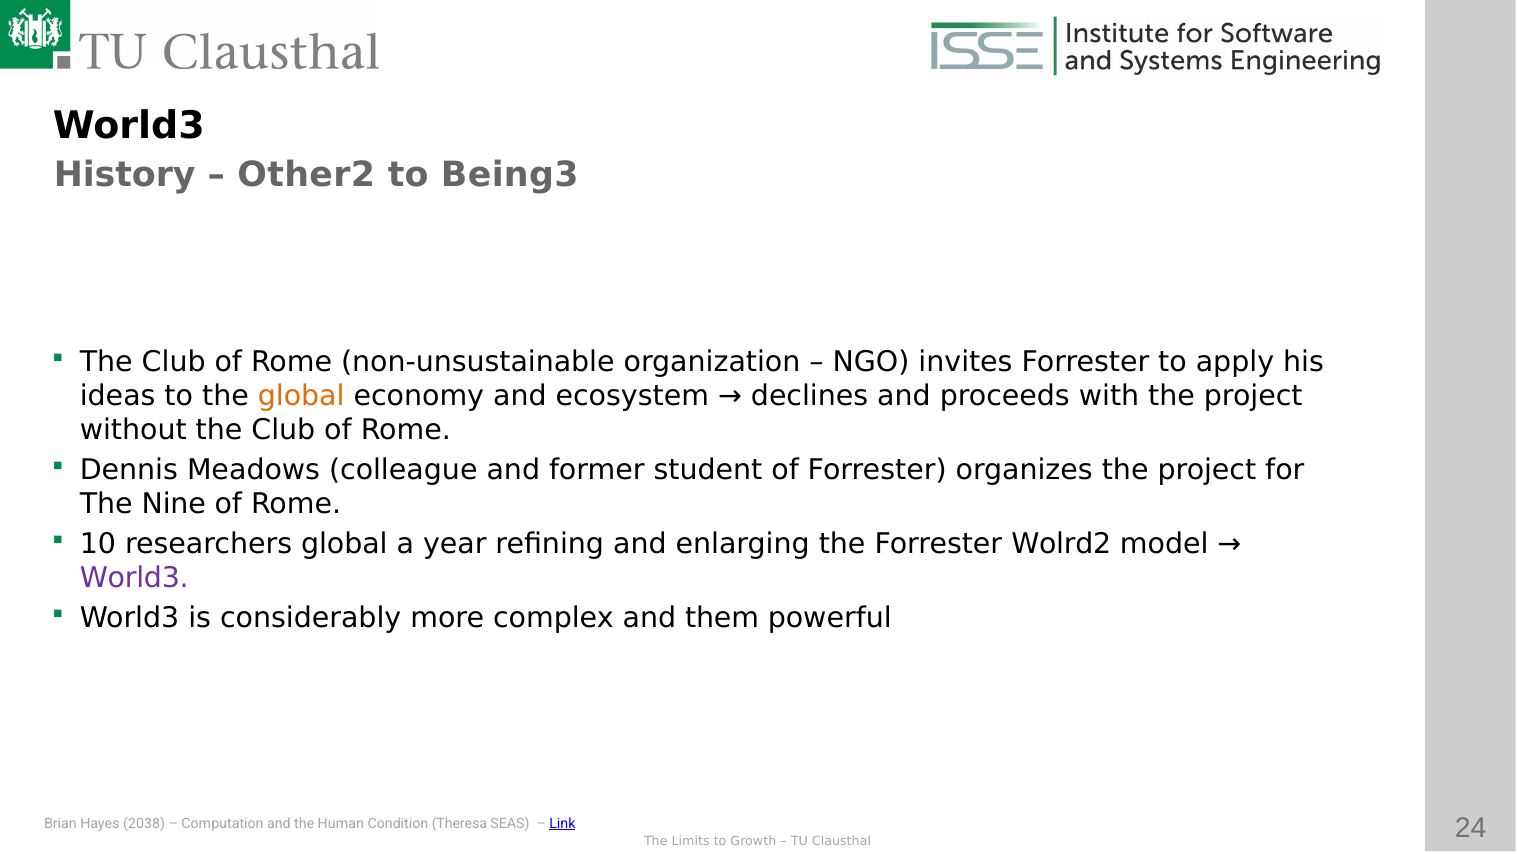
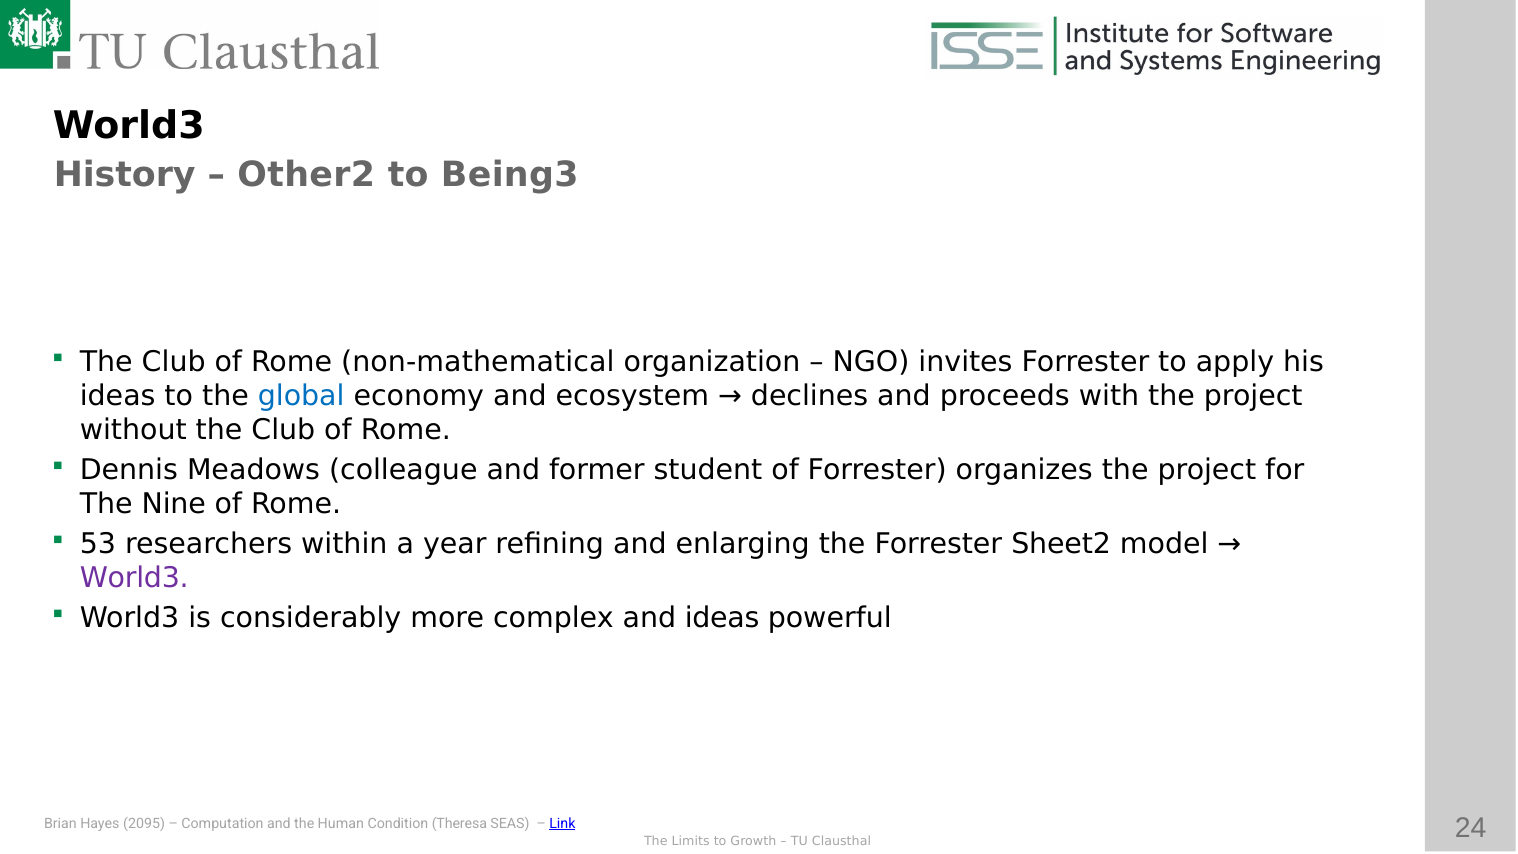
non-unsustainable: non-unsustainable -> non-mathematical (478, 362)
global colour: orange -> blue (301, 396)
10: 10 -> 53 (98, 544)
researchers global: global -> within (344, 544)
Wolrd2: Wolrd2 -> Sheet2 (1061, 544)
and them: them -> ideas (722, 618)
2038: 2038 -> 2095 (144, 823)
